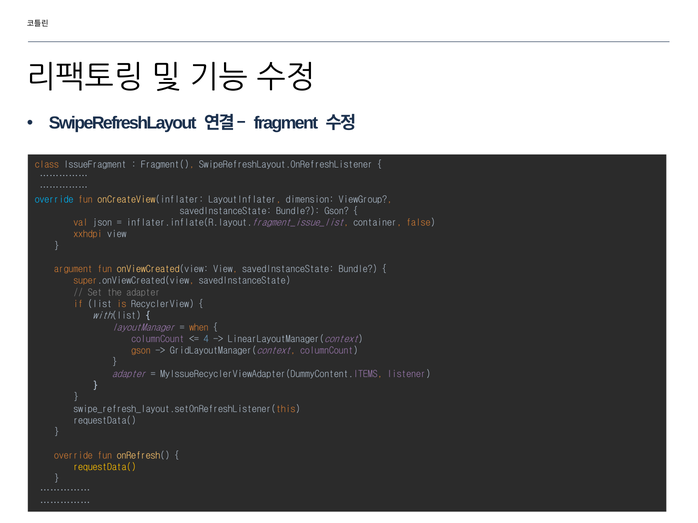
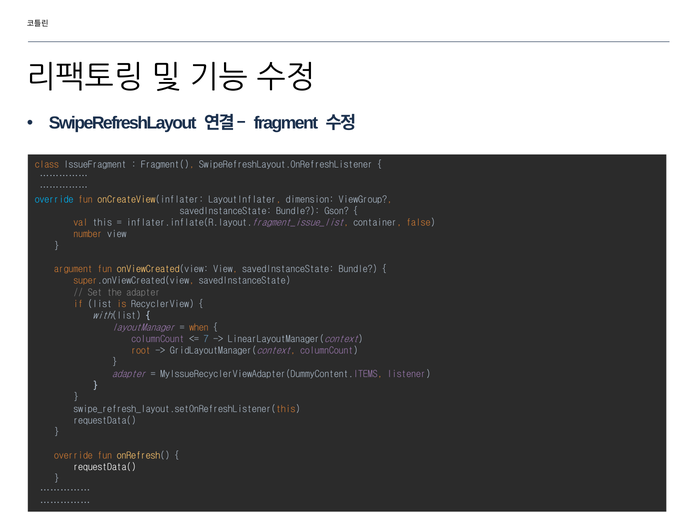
json: json -> this (102, 223)
xxhdpi: xxhdpi -> number (88, 234)
4: 4 -> 7 (206, 339)
gson: gson -> root (141, 351)
requestData( colour: yellow -> white (105, 467)
